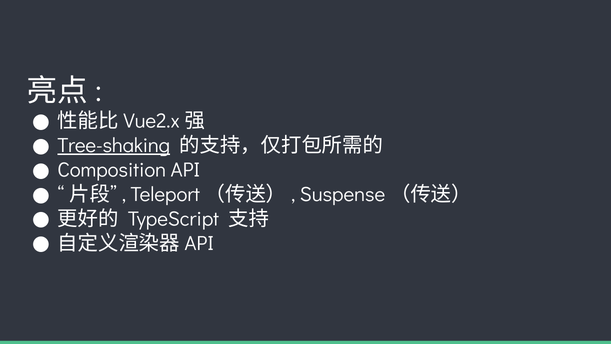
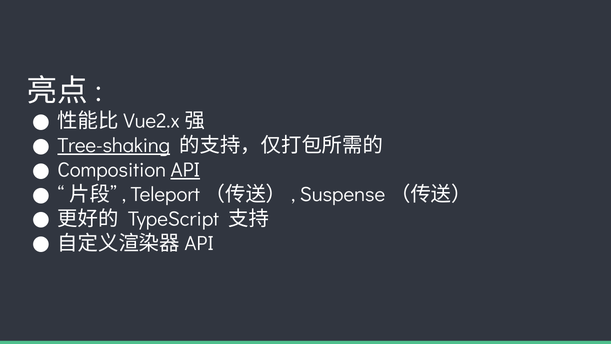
API underline: none -> present (185, 170)
